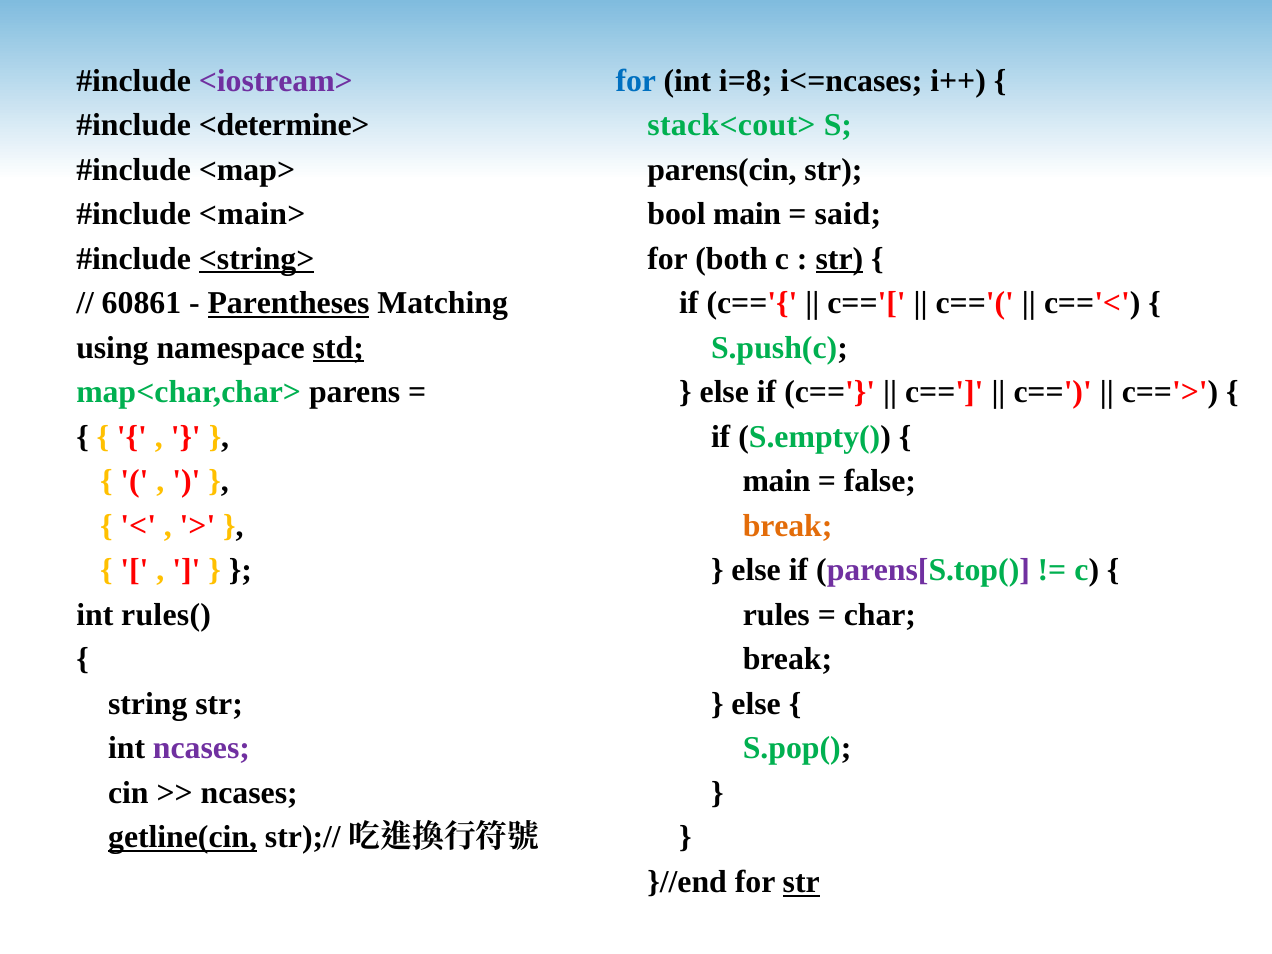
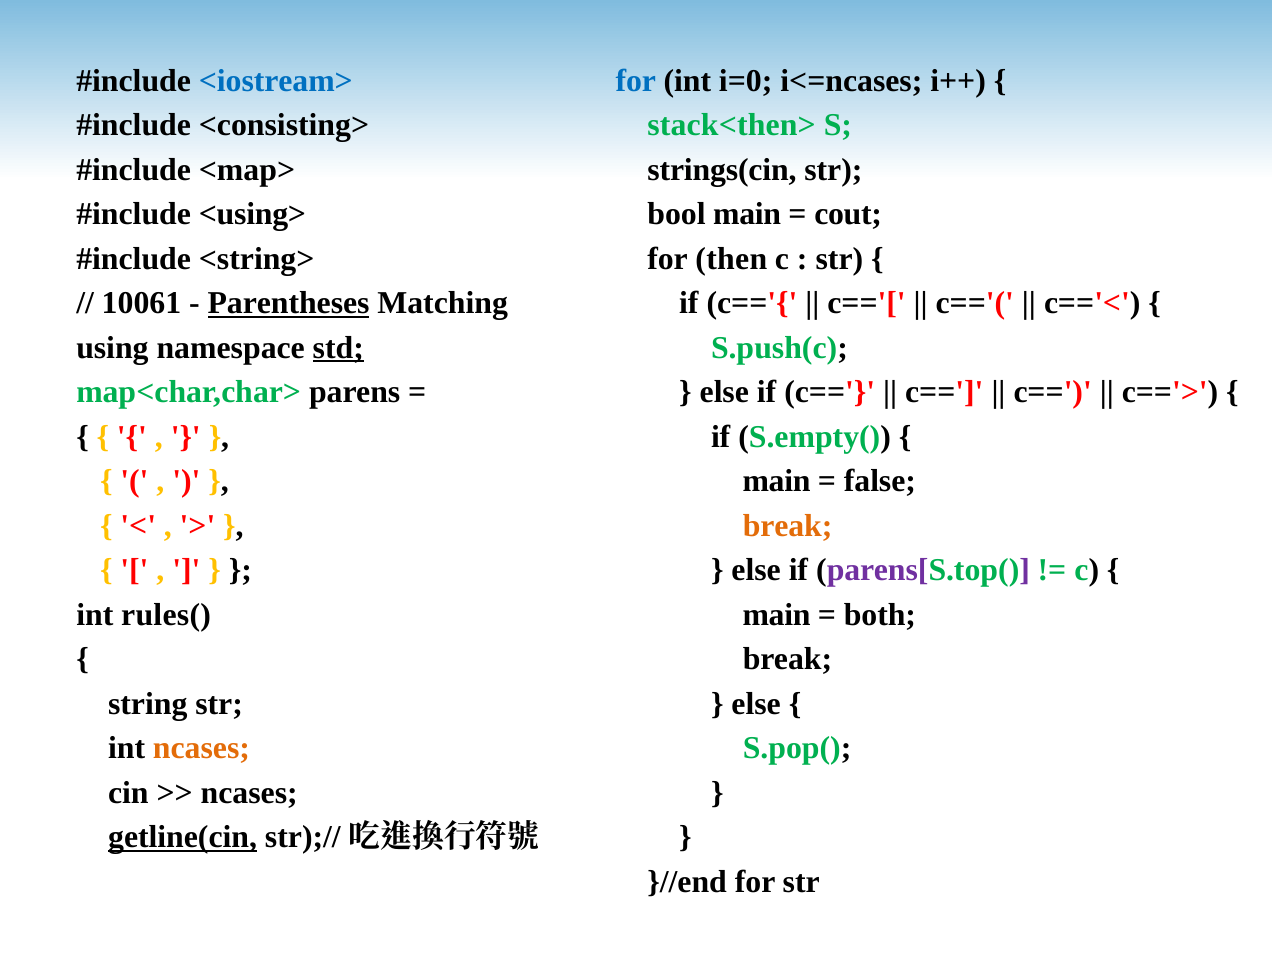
<iostream> colour: purple -> blue (276, 81)
i=8: i=8 -> i=0 (746, 81)
<determine>: <determine> -> <consisting> (284, 125)
stack<cout>: stack<cout> -> stack<then> (732, 125)
parens(cin: parens(cin -> strings(cin (722, 170)
<main>: <main> -> <using> (252, 214)
said: said -> cout (848, 214)
<string> underline: present -> none (257, 259)
both: both -> then (731, 259)
str underline: present -> none (839, 259)
60861: 60861 -> 10061 (141, 303)
rules: rules -> main (776, 615)
char: char -> both (880, 615)
ncases colour: purple -> orange (202, 748)
str underline: present -> none (801, 882)
